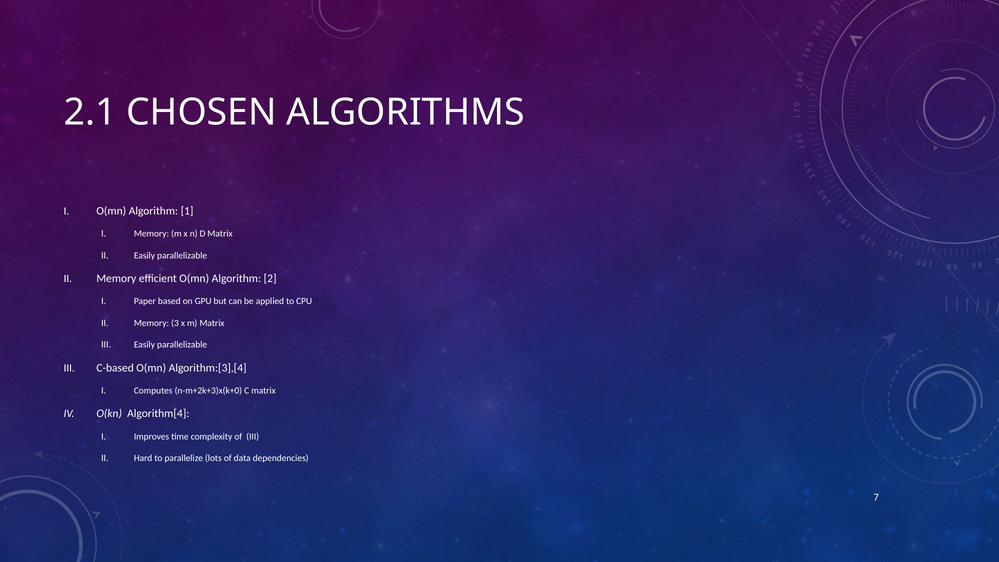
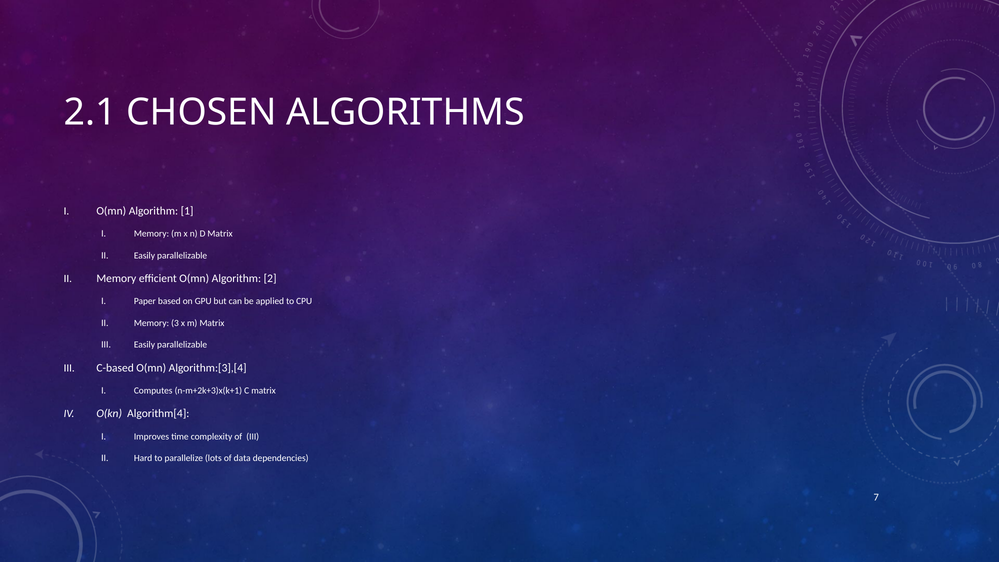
n-m+2k+3)x(k+0: n-m+2k+3)x(k+0 -> n-m+2k+3)x(k+1 (208, 391)
